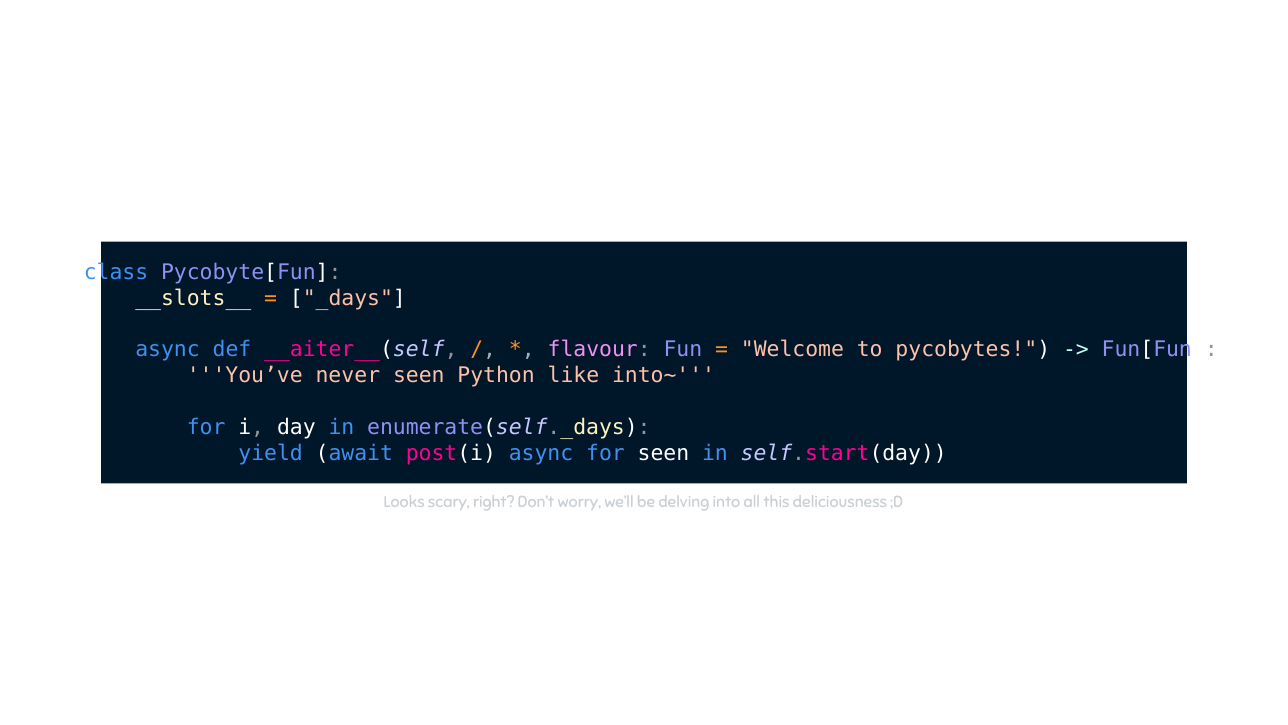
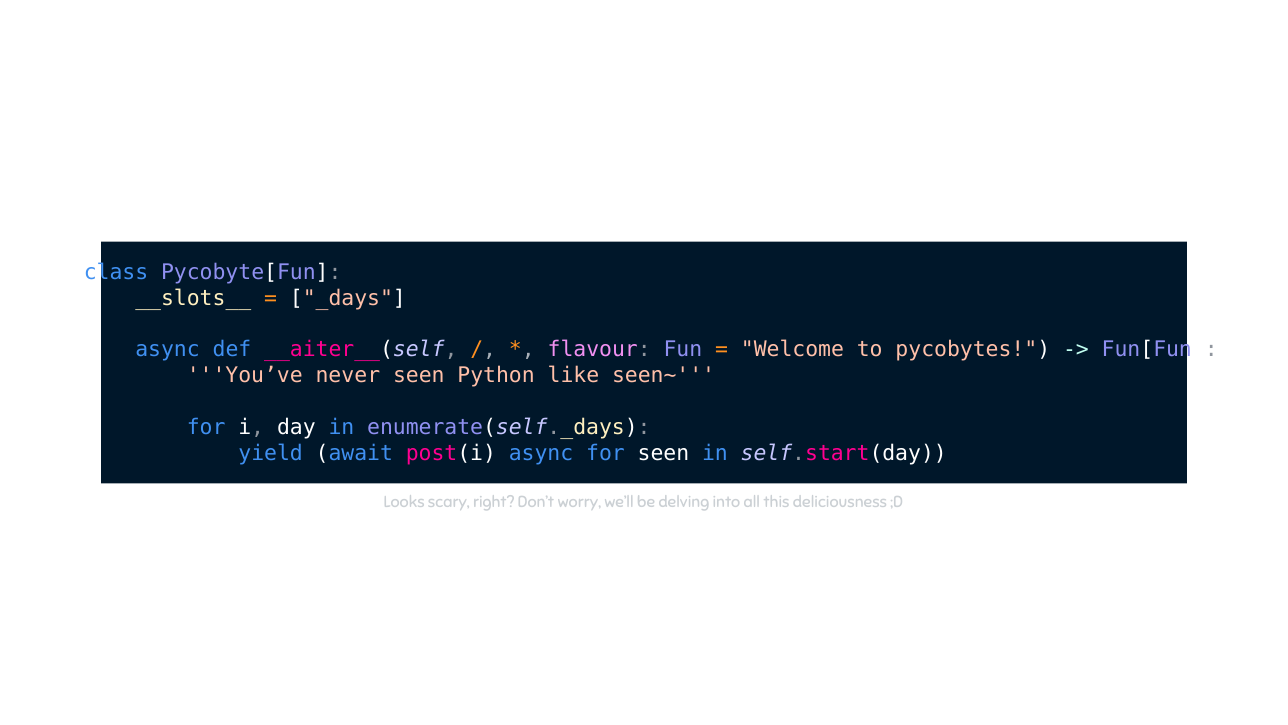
into~: into~ -> seen~ (664, 375)
